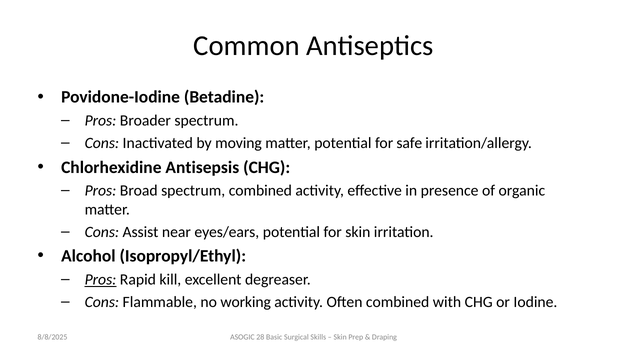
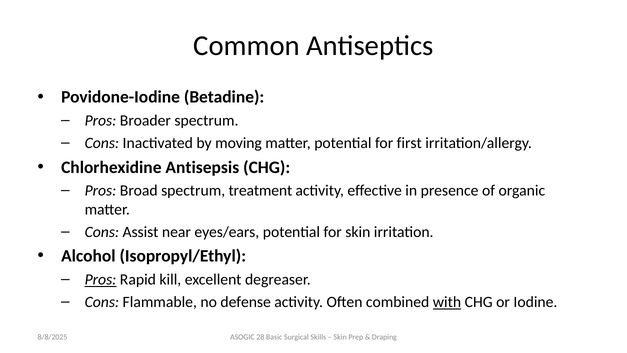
safe: safe -> first (409, 143)
spectrum combined: combined -> treatment (260, 191)
working: working -> defense (246, 302)
with underline: none -> present (447, 302)
